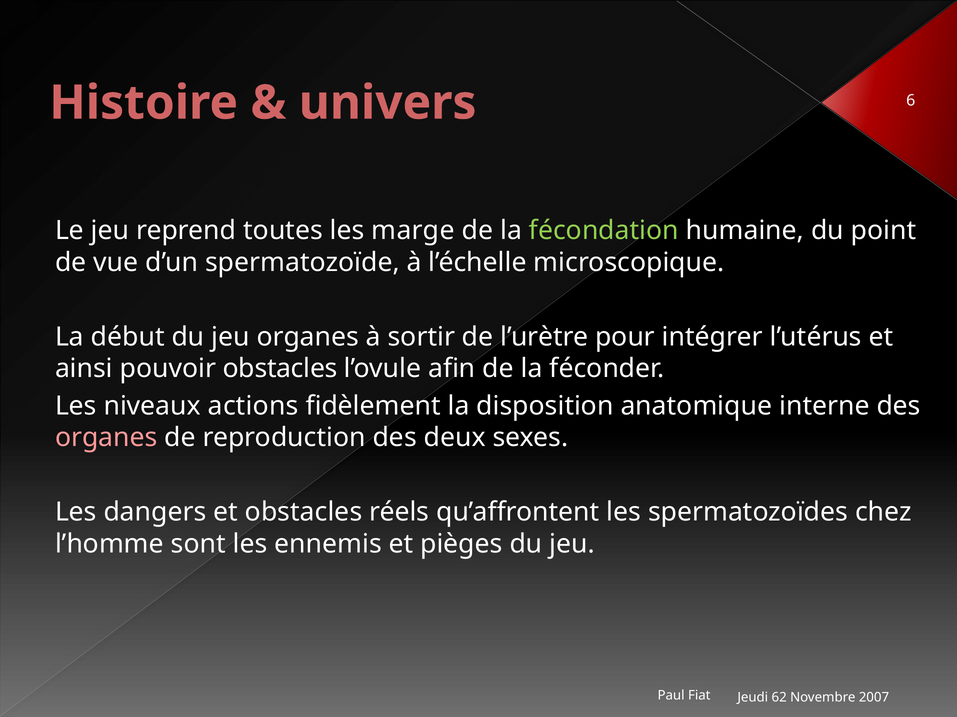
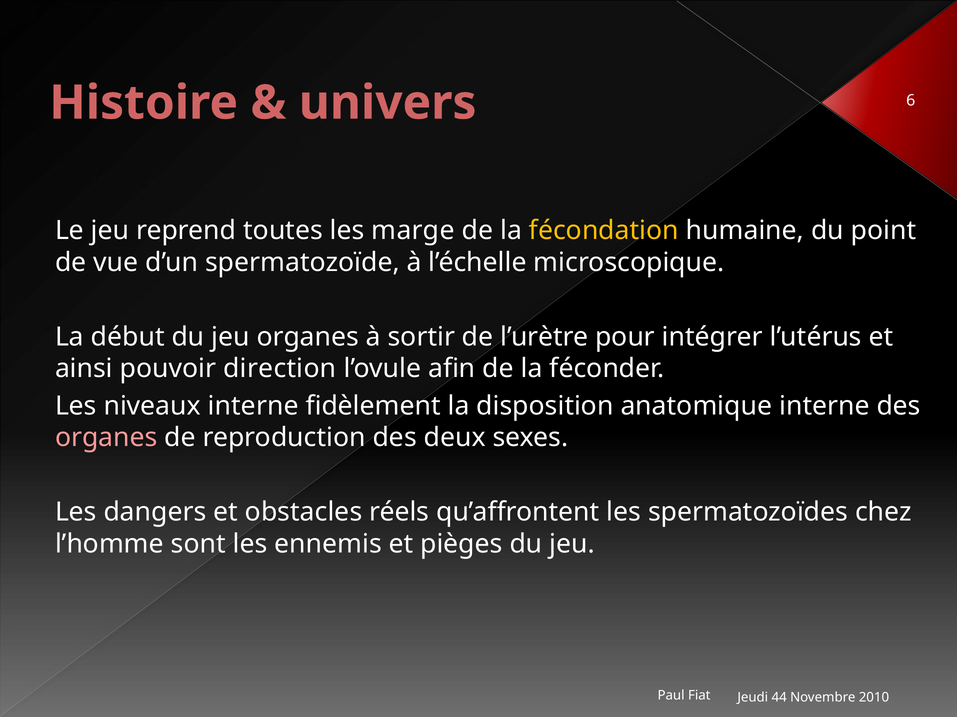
fécondation colour: light green -> yellow (604, 231)
pouvoir obstacles: obstacles -> direction (280, 369)
niveaux actions: actions -> interne (253, 406)
62: 62 -> 44 (779, 698)
2007: 2007 -> 2010 (874, 698)
